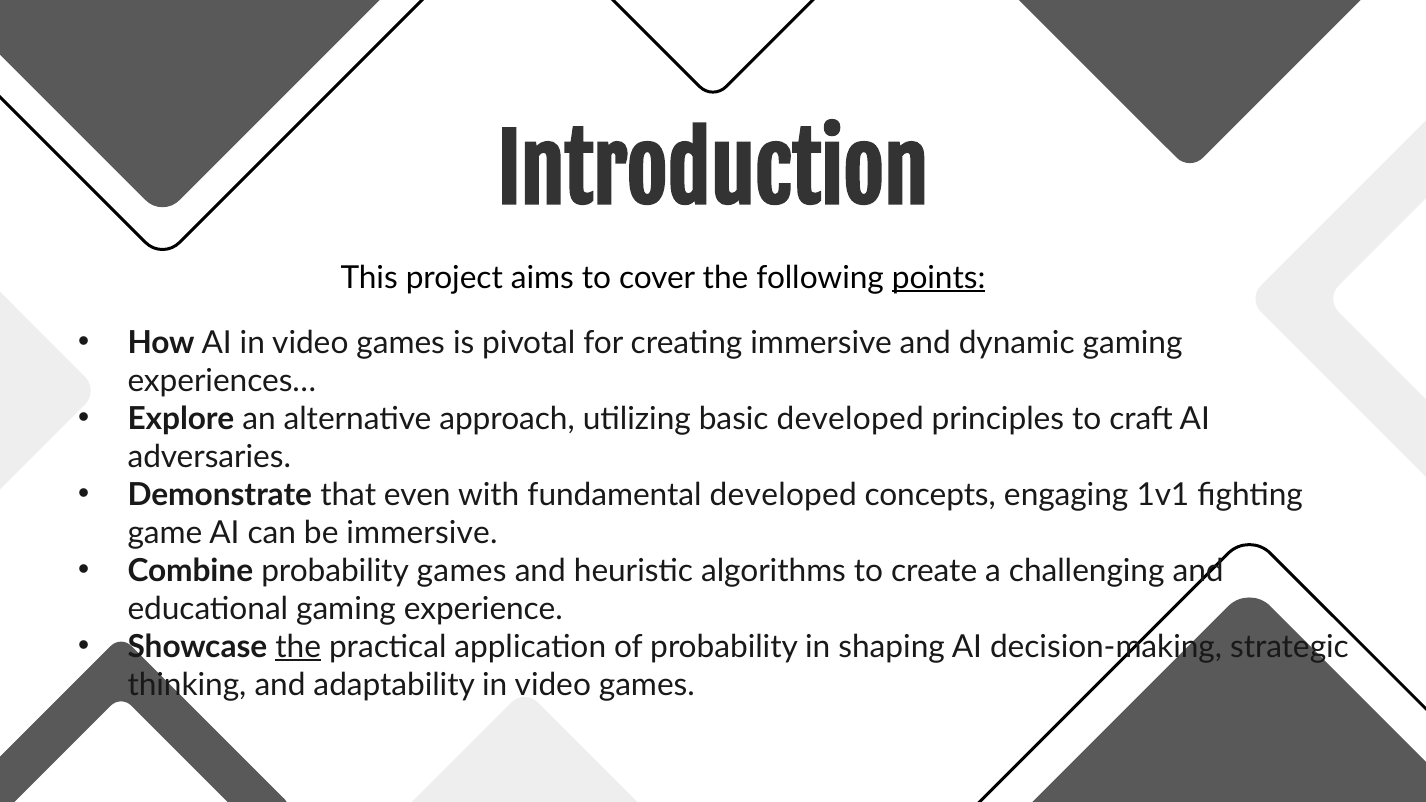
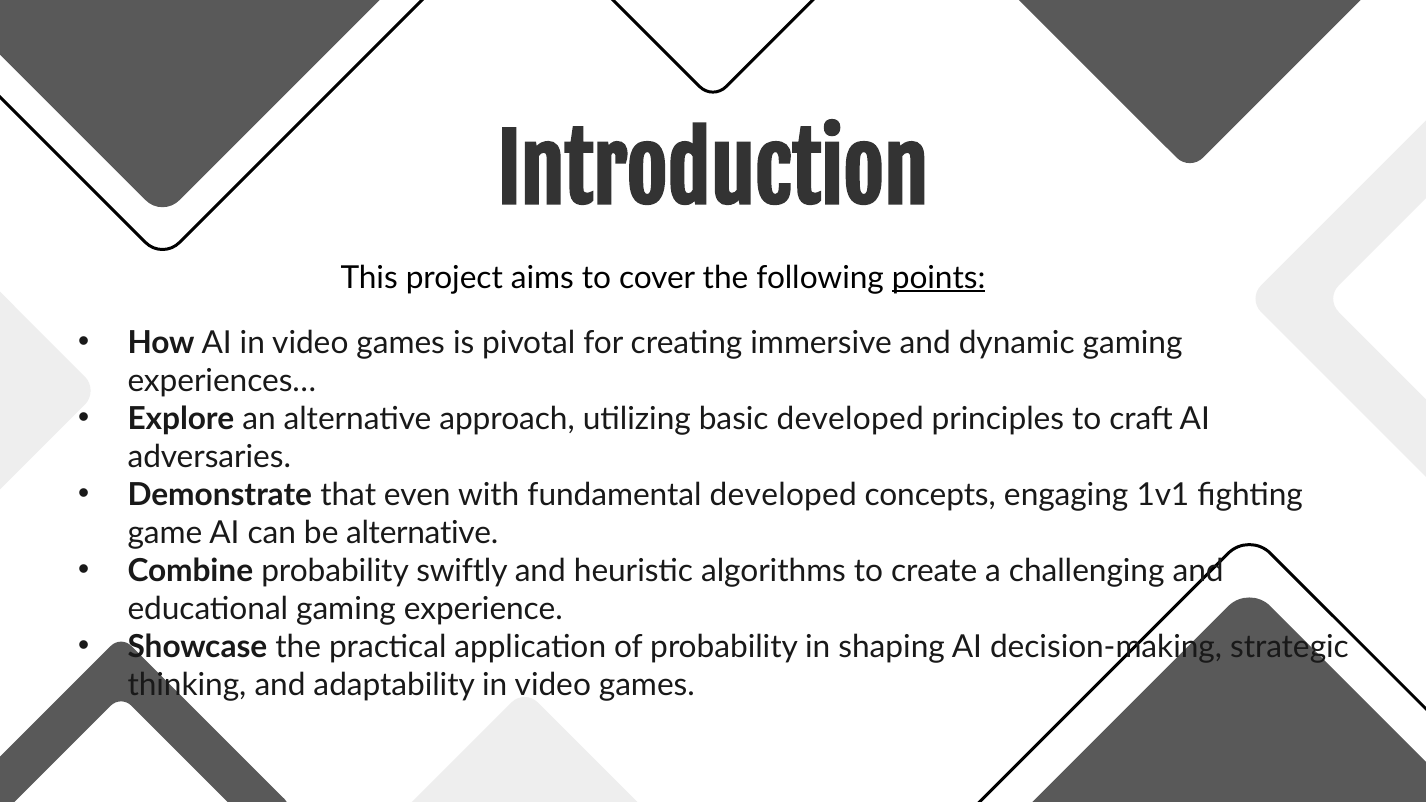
be immersive: immersive -> alternative (422, 533)
probability games: games -> swiftly (462, 571)
the underline: present -> none (298, 647)
